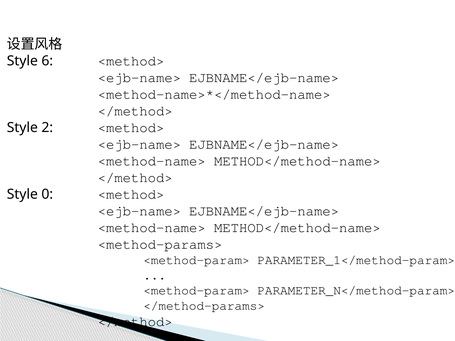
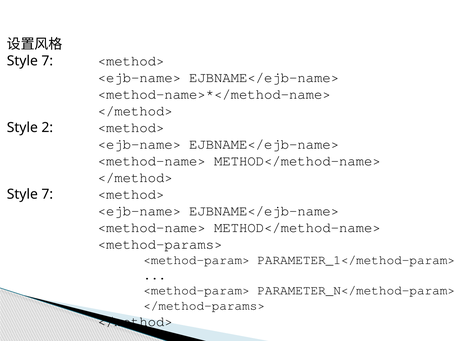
6: 6 -> 7 (47, 61)
0: 0 -> 7 (47, 194)
